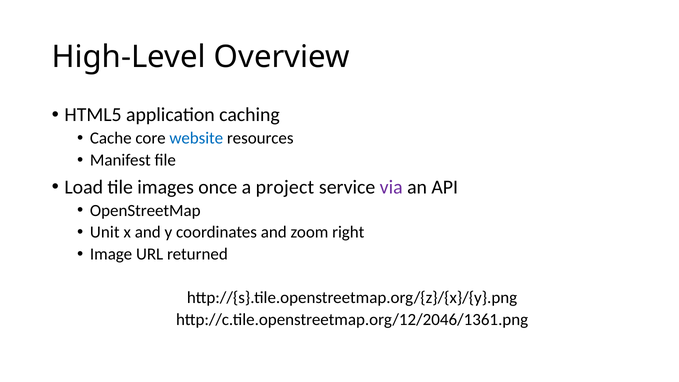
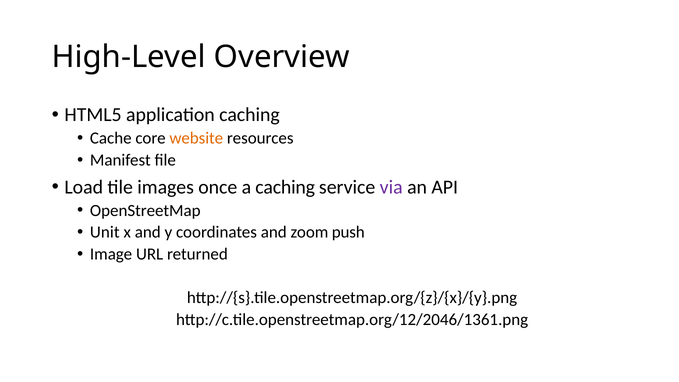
website colour: blue -> orange (196, 138)
a project: project -> caching (285, 187)
right: right -> push (348, 232)
